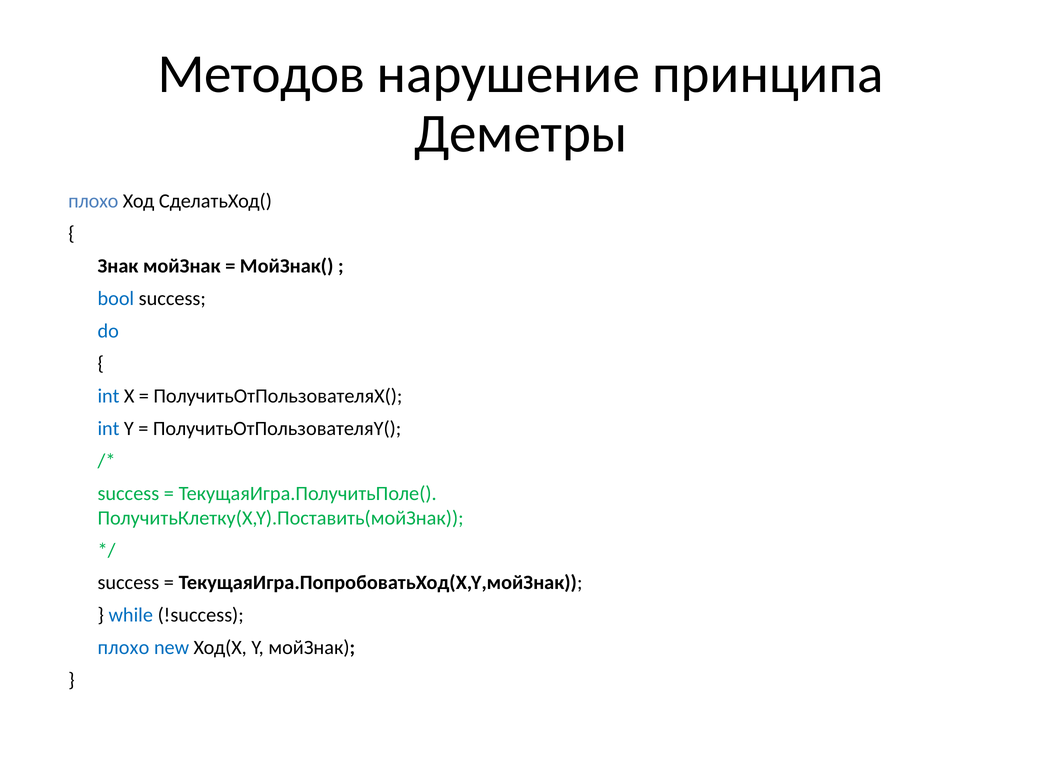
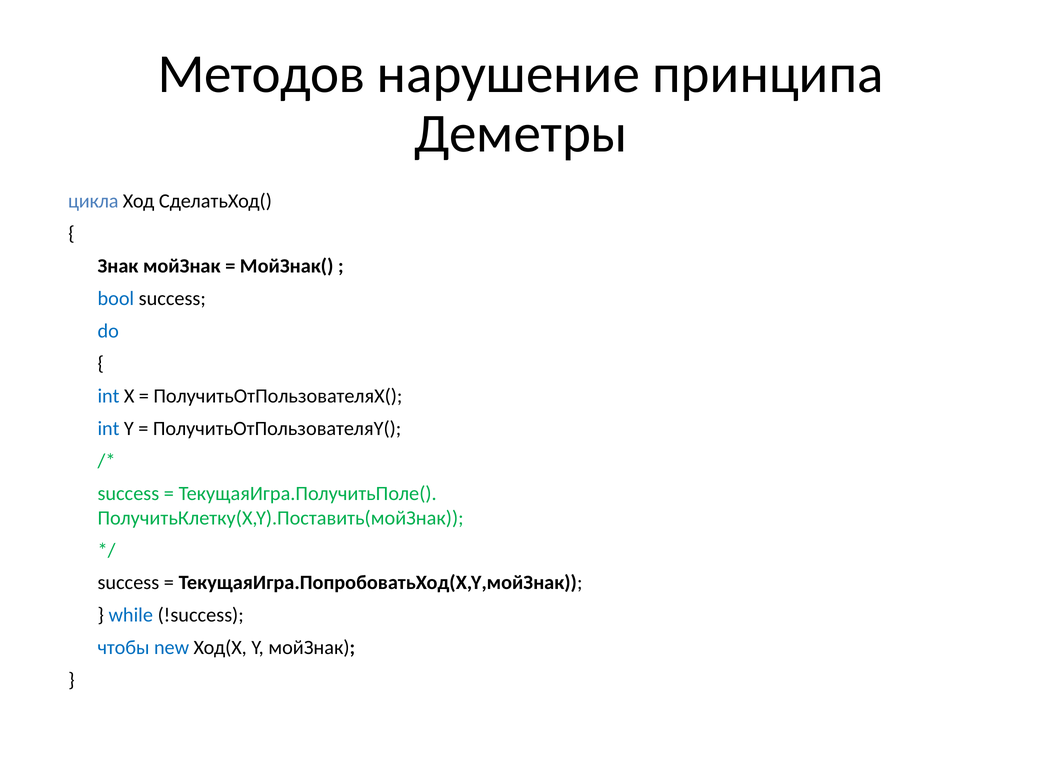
плохо: плохо -> цикла (93, 201)
плохо: плохо -> чтобы (124, 647)
